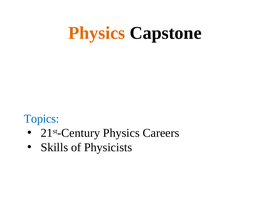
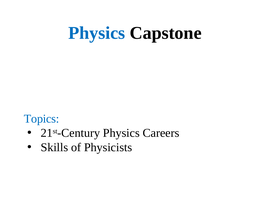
Physics colour: orange -> blue (97, 33)
